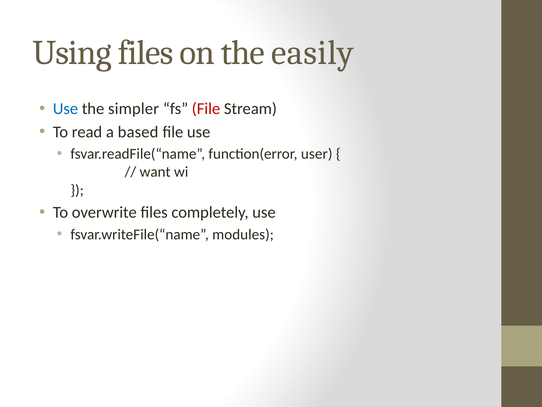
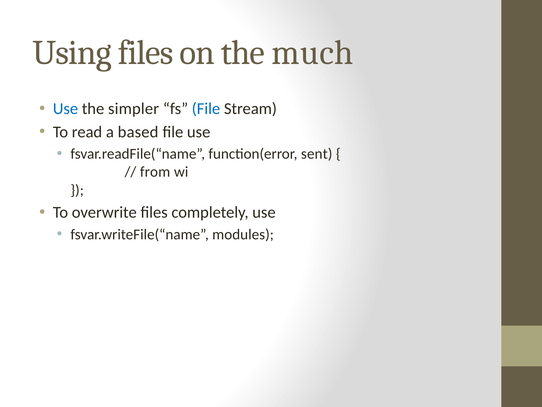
easily: easily -> much (313, 53)
File colour: red -> blue (206, 109)
user: user -> sent (317, 154)
want: want -> from (155, 172)
